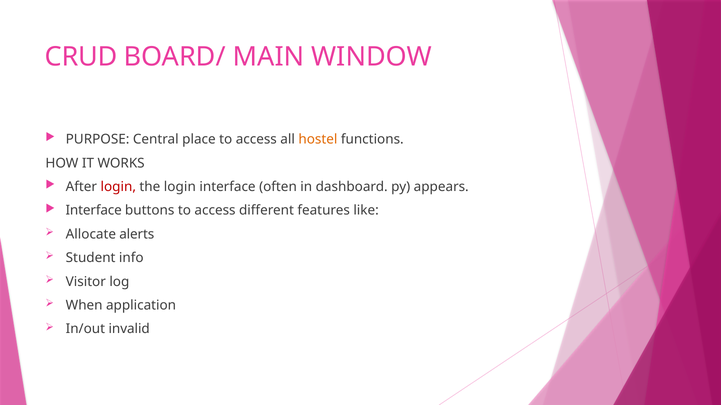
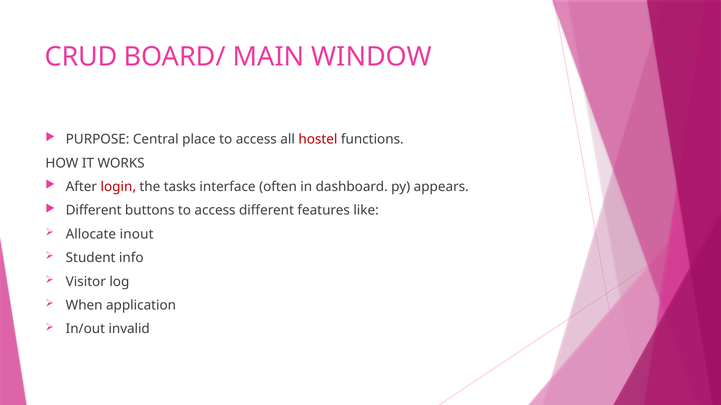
hostel colour: orange -> red (318, 140)
the login: login -> tasks (180, 187)
Interface: Interface -> Different (94, 211)
alerts: alerts -> inout (137, 234)
